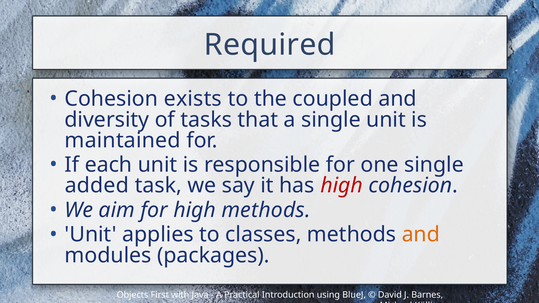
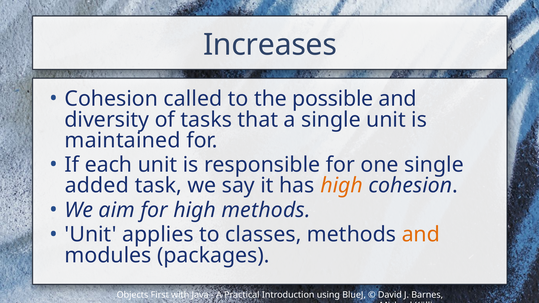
Required: Required -> Increases (270, 45)
exists: exists -> called (193, 99)
coupled: coupled -> possible (333, 99)
high colour: red -> orange (342, 186)
